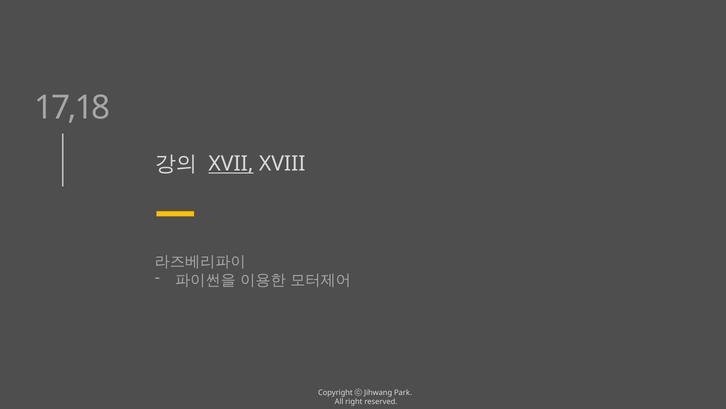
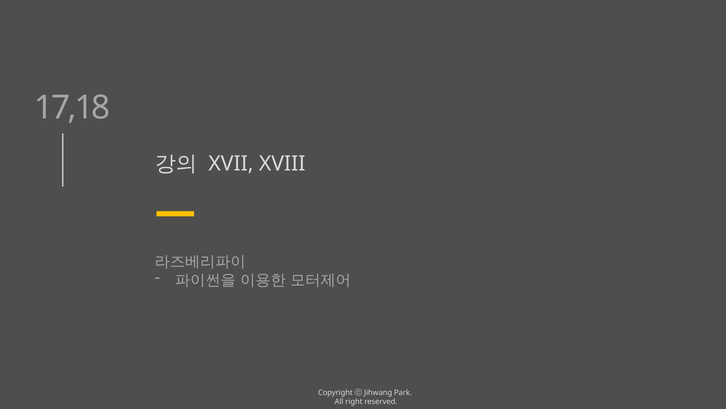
XVII underline: present -> none (231, 164)
